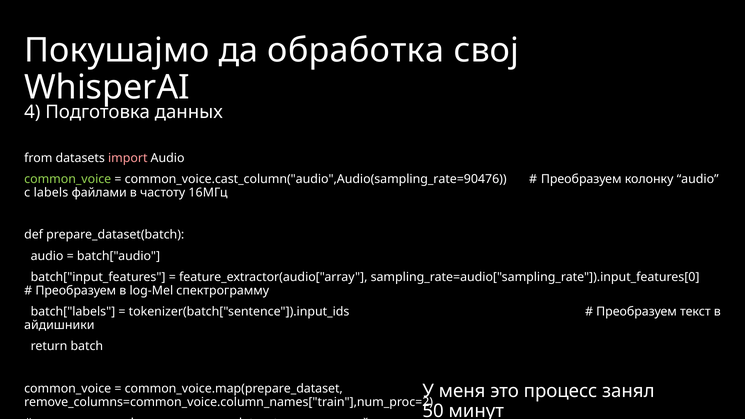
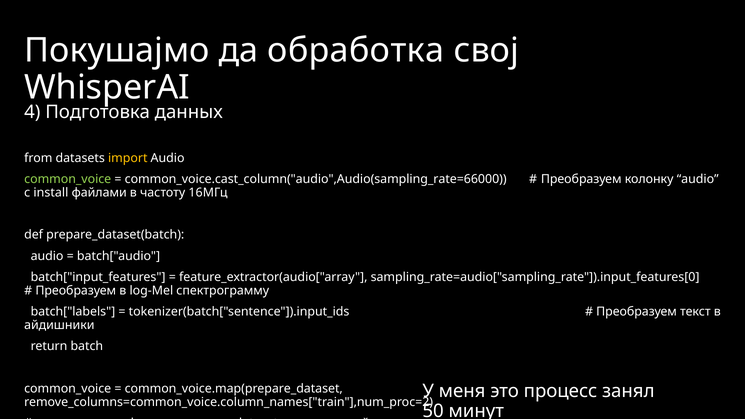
import colour: pink -> yellow (128, 158)
common_voice.cast_column("audio",Audio(sampling_rate=90476: common_voice.cast_column("audio",Audio(sampling_rate=90476 -> common_voice.cast_column("audio",Audio(sampling_rate=66000 (316, 179)
labels: labels -> install (51, 193)
